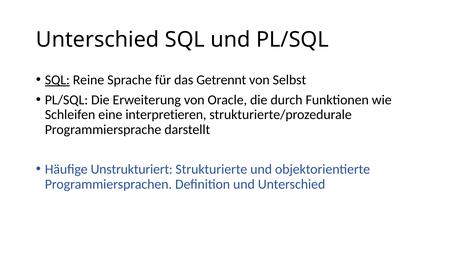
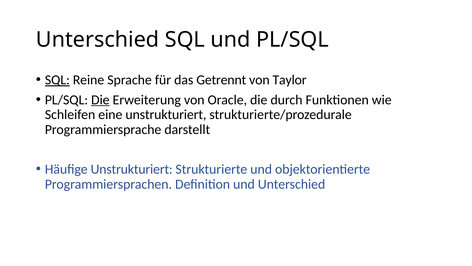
Selbst: Selbst -> Taylor (290, 80)
Die underline: none -> present (100, 100)
eine interpretieren: interpretieren -> unstrukturiert (166, 114)
